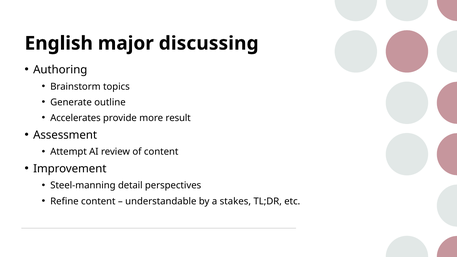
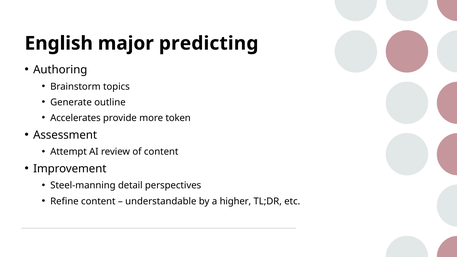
discussing: discussing -> predicting (209, 43)
result: result -> token (178, 118)
stakes: stakes -> higher (235, 201)
